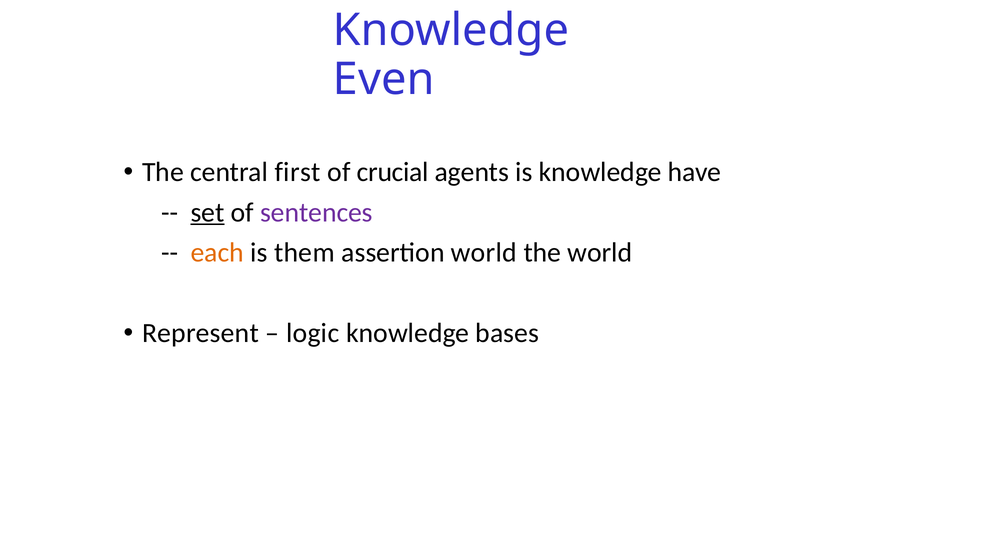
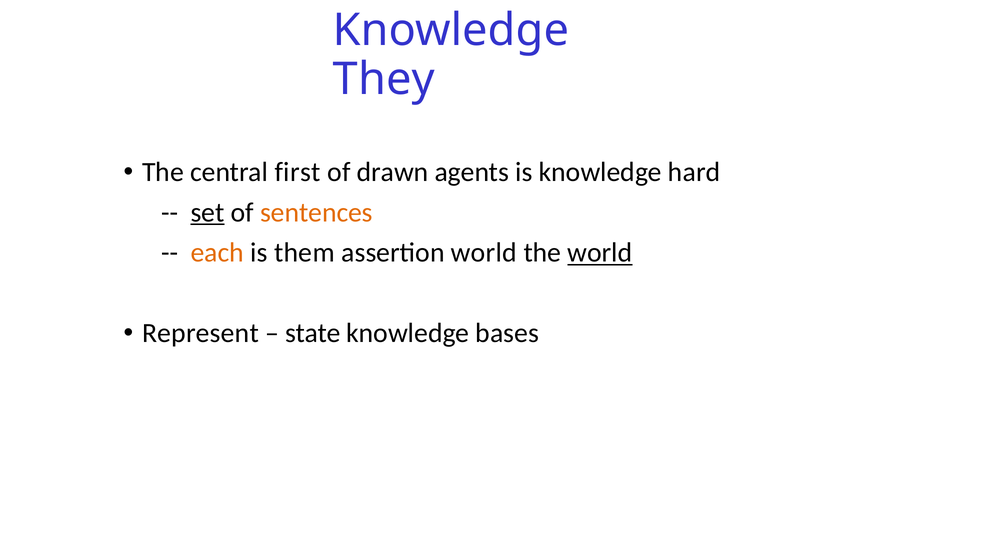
Even: Even -> They (384, 79)
crucial: crucial -> drawn (393, 172)
have: have -> hard (694, 172)
sentences colour: purple -> orange (316, 213)
world underline: none -> present (600, 253)
logic: logic -> state (313, 333)
